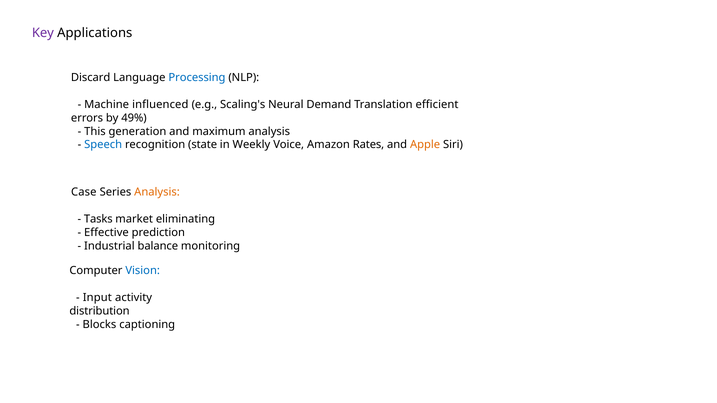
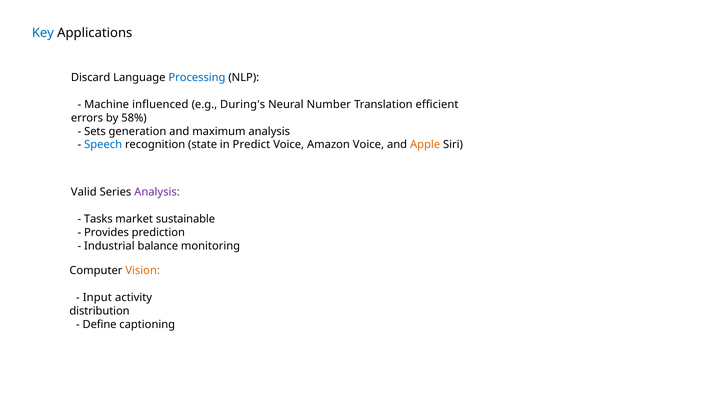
Key colour: purple -> blue (43, 33)
Scaling's: Scaling's -> During's (243, 105)
Demand: Demand -> Number (329, 105)
49%: 49% -> 58% (134, 118)
This: This -> Sets (95, 131)
Weekly: Weekly -> Predict (251, 145)
Amazon Rates: Rates -> Voice (368, 145)
Case: Case -> Valid (84, 192)
Analysis colour: orange -> purple (157, 192)
eliminating: eliminating -> sustainable (186, 219)
Effective: Effective -> Provides (106, 233)
Vision colour: blue -> orange (143, 271)
Blocks: Blocks -> Define (100, 325)
